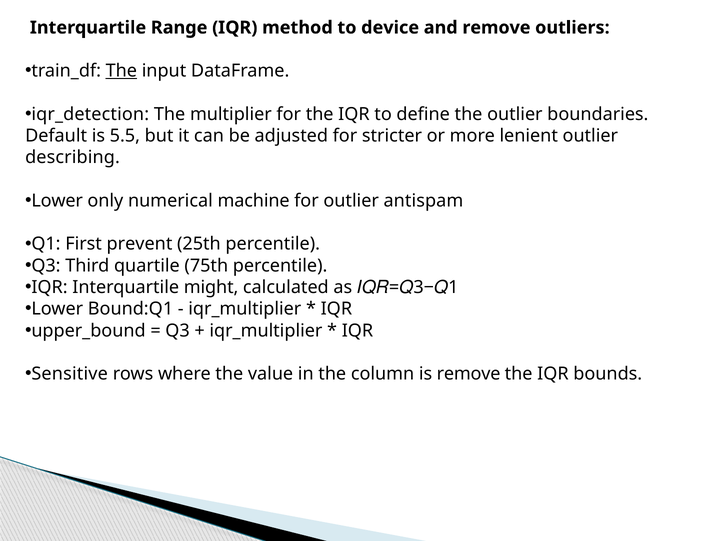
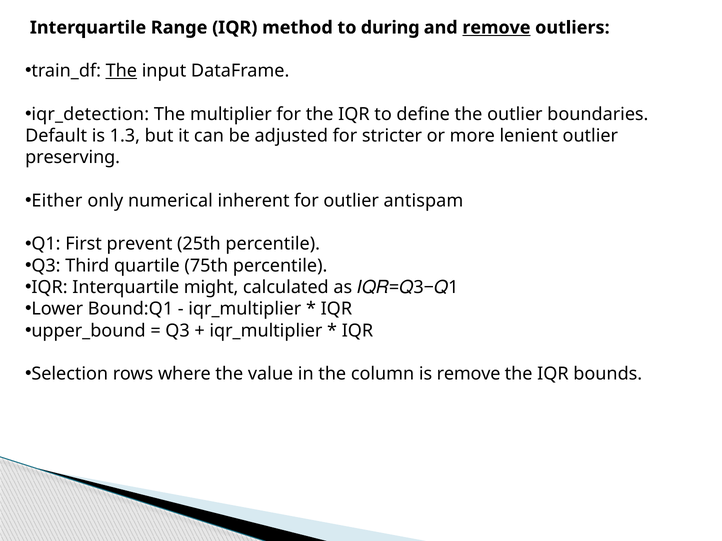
device: device -> during (390, 28)
remove underline: none -> present (496, 28)
5.5: 5.5 -> 1.3 (125, 136)
describing: describing -> preserving (73, 158)
Lower: Lower -> Either (57, 201)
machine: machine -> inherent (254, 201)
Sensitive: Sensitive -> Selection (70, 374)
